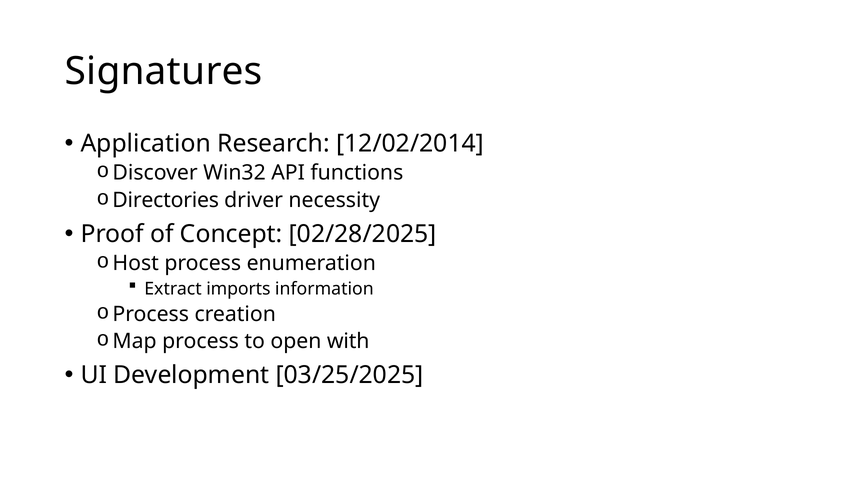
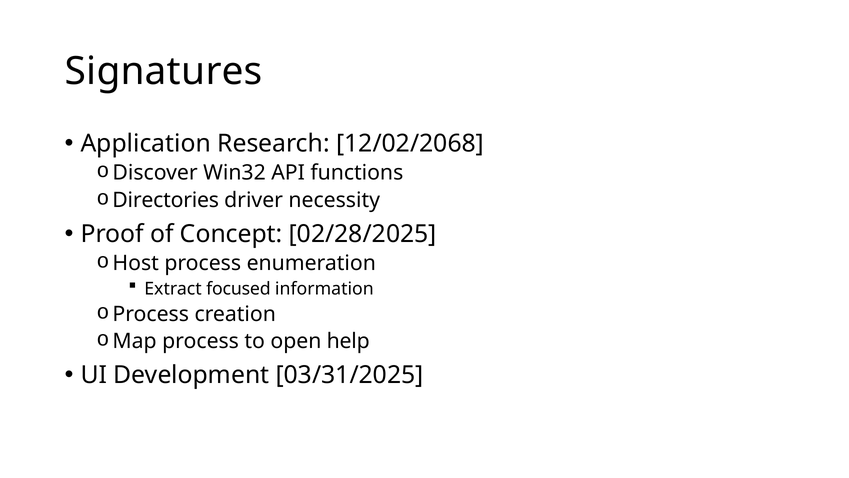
12/02/2014: 12/02/2014 -> 12/02/2068 (410, 143)
imports: imports -> focused (238, 288)
with: with -> help (348, 341)
03/25/2025: 03/25/2025 -> 03/31/2025 (350, 375)
